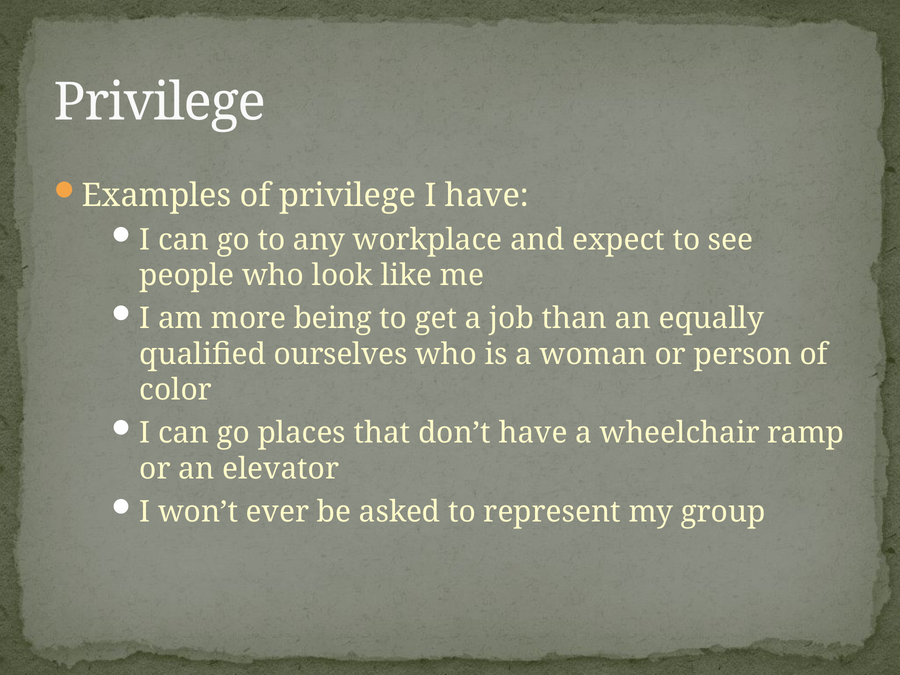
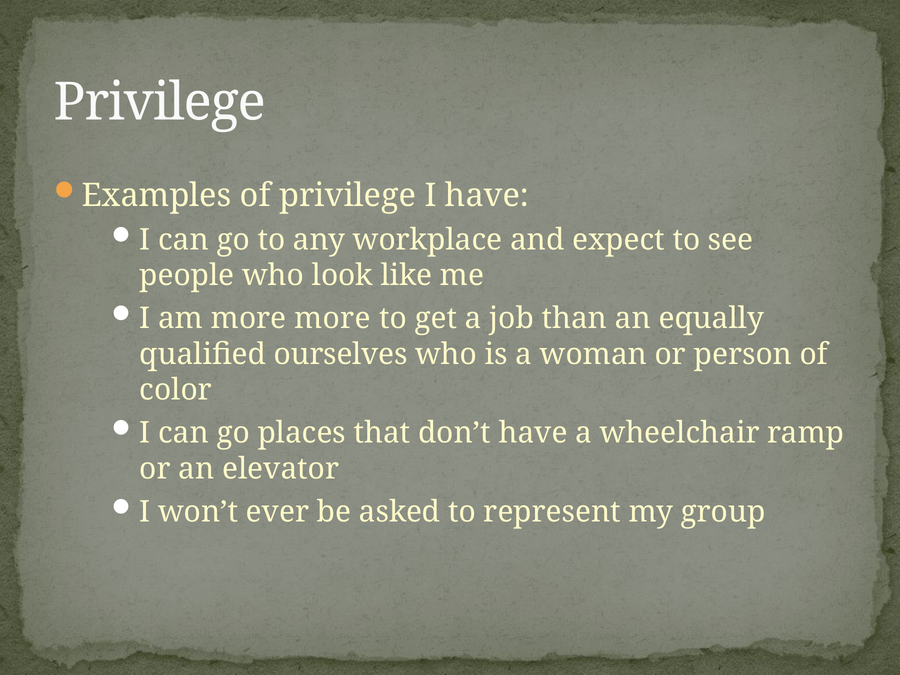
more being: being -> more (333, 318)
